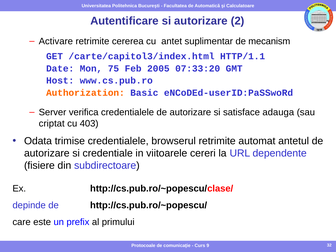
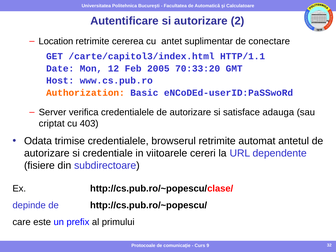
Activare: Activare -> Location (56, 41)
mecanism: mecanism -> conectare (269, 41)
75: 75 -> 12 (113, 68)
07:33:20: 07:33:20 -> 70:33:20 (198, 68)
